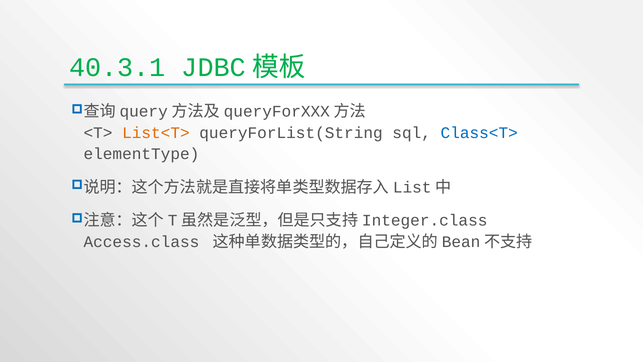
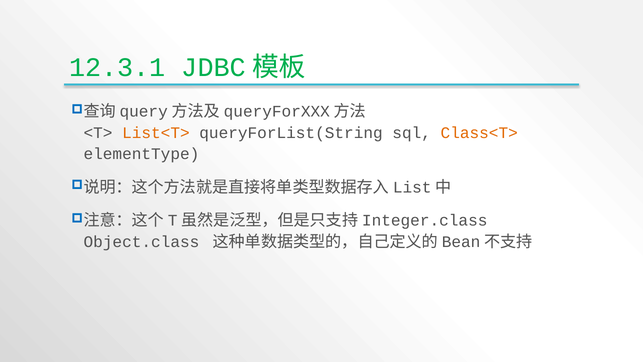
40.3.1: 40.3.1 -> 12.3.1 (117, 67)
Class<T> colour: blue -> orange (479, 133)
Access.class: Access.class -> Object.class (141, 242)
